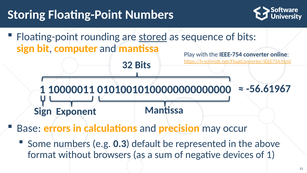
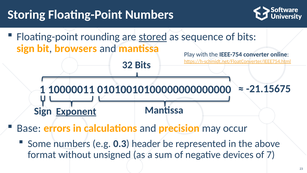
computer: computer -> browsers (76, 49)
-56.61967: -56.61967 -> -21.15675 (268, 89)
Exponent underline: none -> present (76, 111)
default: default -> header (146, 143)
browsers: browsers -> unsigned (112, 154)
of 1: 1 -> 7 (271, 154)
